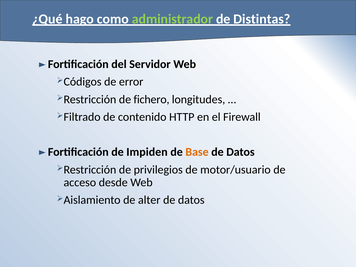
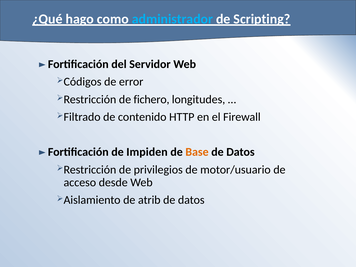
administrador colour: light green -> light blue (172, 19)
Distintas: Distintas -> Scripting (262, 19)
alter: alter -> atrib (149, 200)
